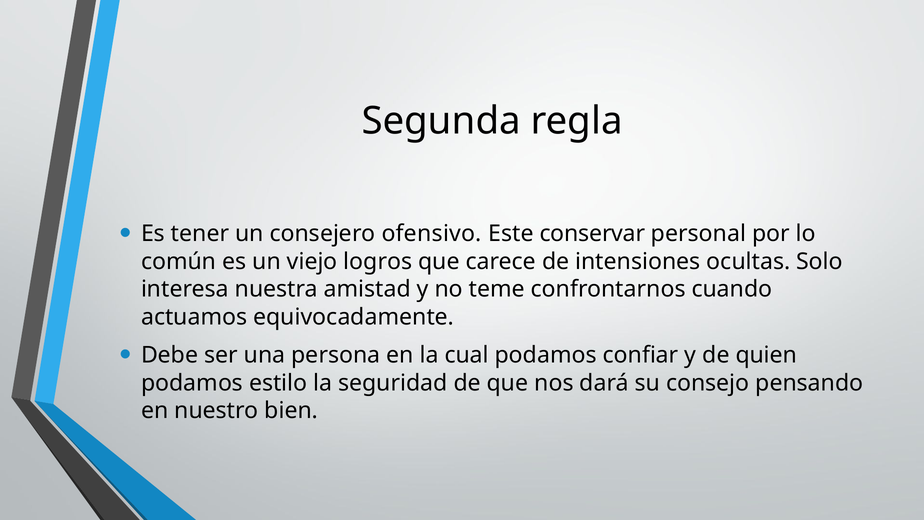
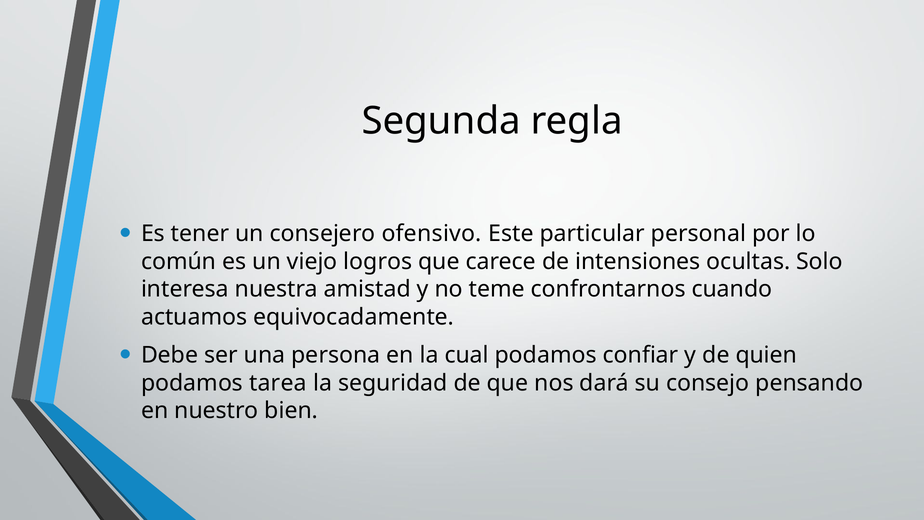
conservar: conservar -> particular (592, 234)
estilo: estilo -> tarea (278, 383)
